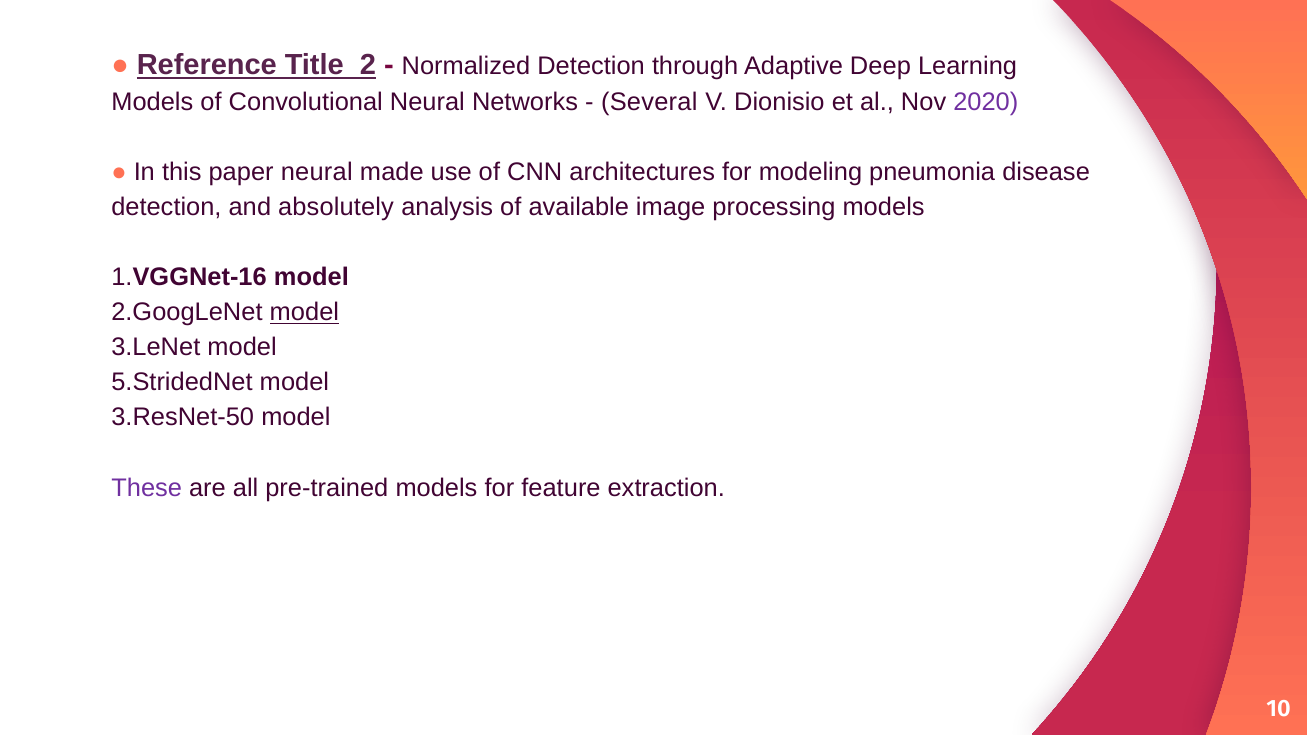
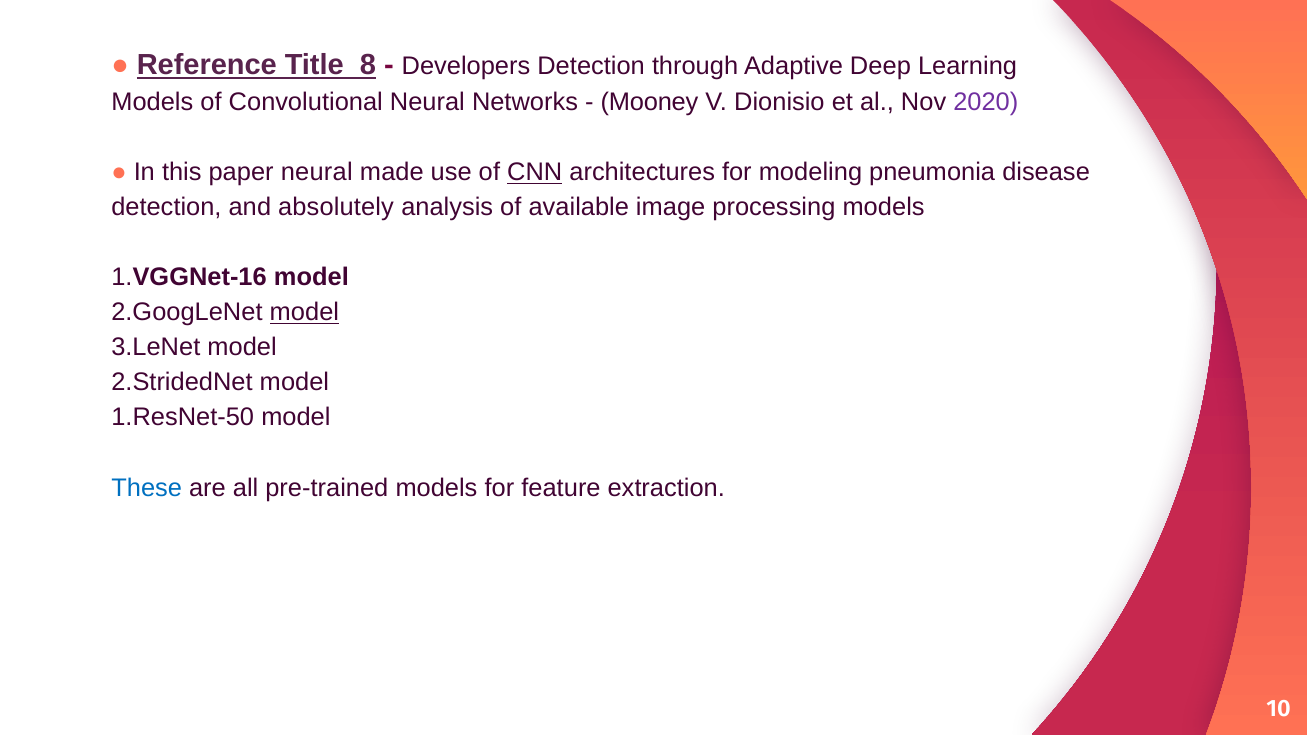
2: 2 -> 8 (368, 65)
Normalized: Normalized -> Developers (466, 67)
Several: Several -> Mooney (649, 102)
CNN underline: none -> present (535, 172)
5.StridedNet: 5.StridedNet -> 2.StridedNet (182, 383)
3.ResNet-50: 3.ResNet-50 -> 1.ResNet-50 (183, 418)
These colour: purple -> blue (147, 488)
